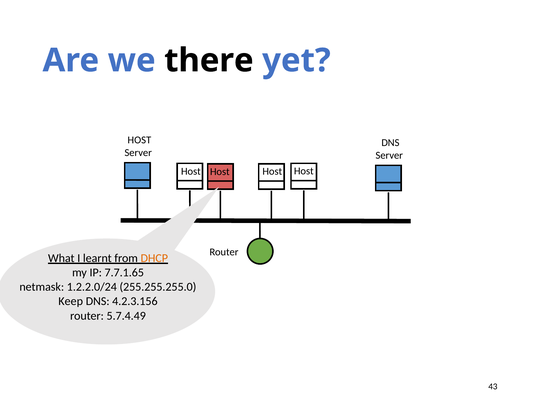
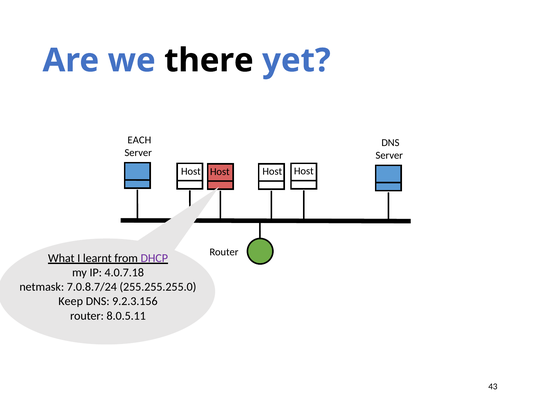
HOST: HOST -> EACH (139, 140)
DHCP colour: orange -> purple (154, 258)
7.7.1.65: 7.7.1.65 -> 4.0.7.18 (124, 273)
1.2.2.0/24: 1.2.2.0/24 -> 7.0.8.7/24 (92, 287)
4.2.3.156: 4.2.3.156 -> 9.2.3.156 (135, 301)
5.7.4.49: 5.7.4.49 -> 8.0.5.11 (126, 316)
